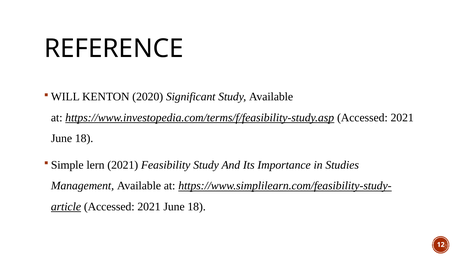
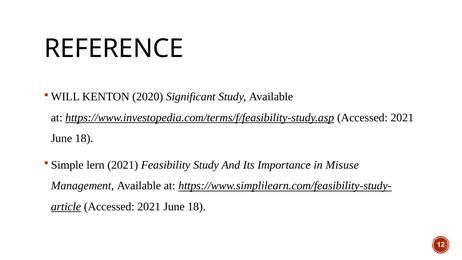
Studies: Studies -> Misuse (342, 165)
